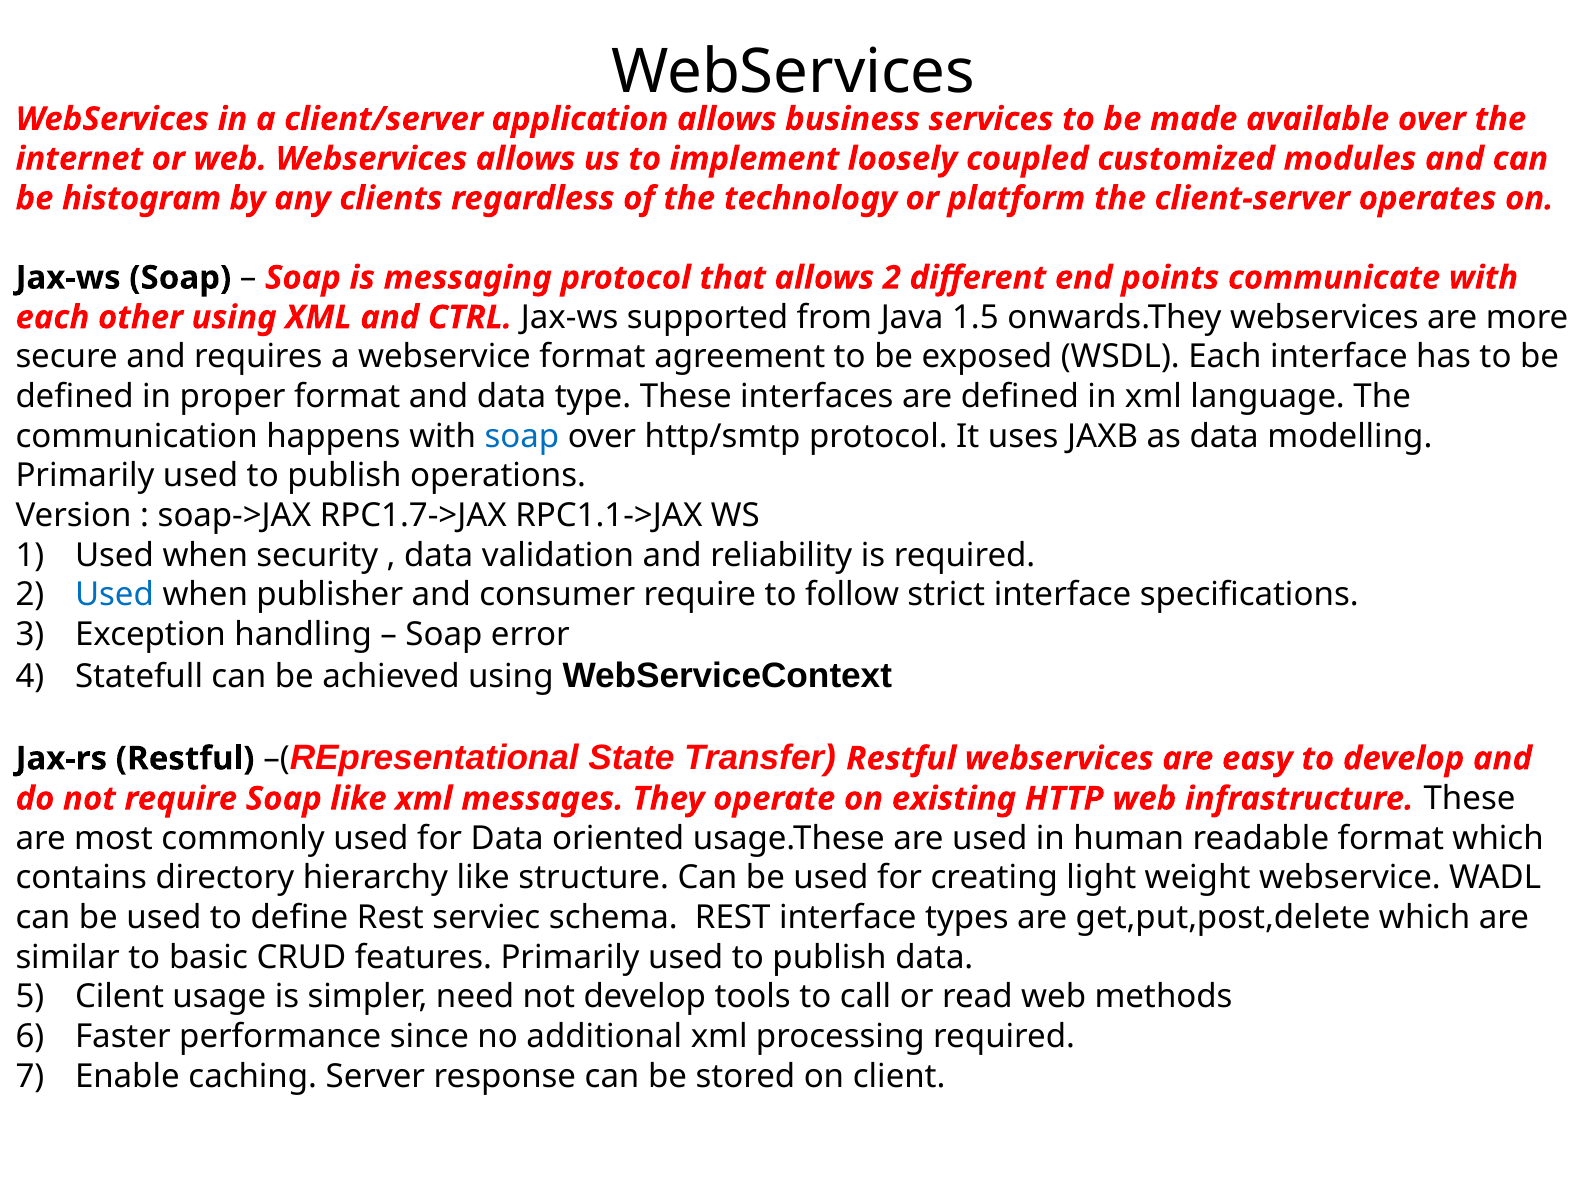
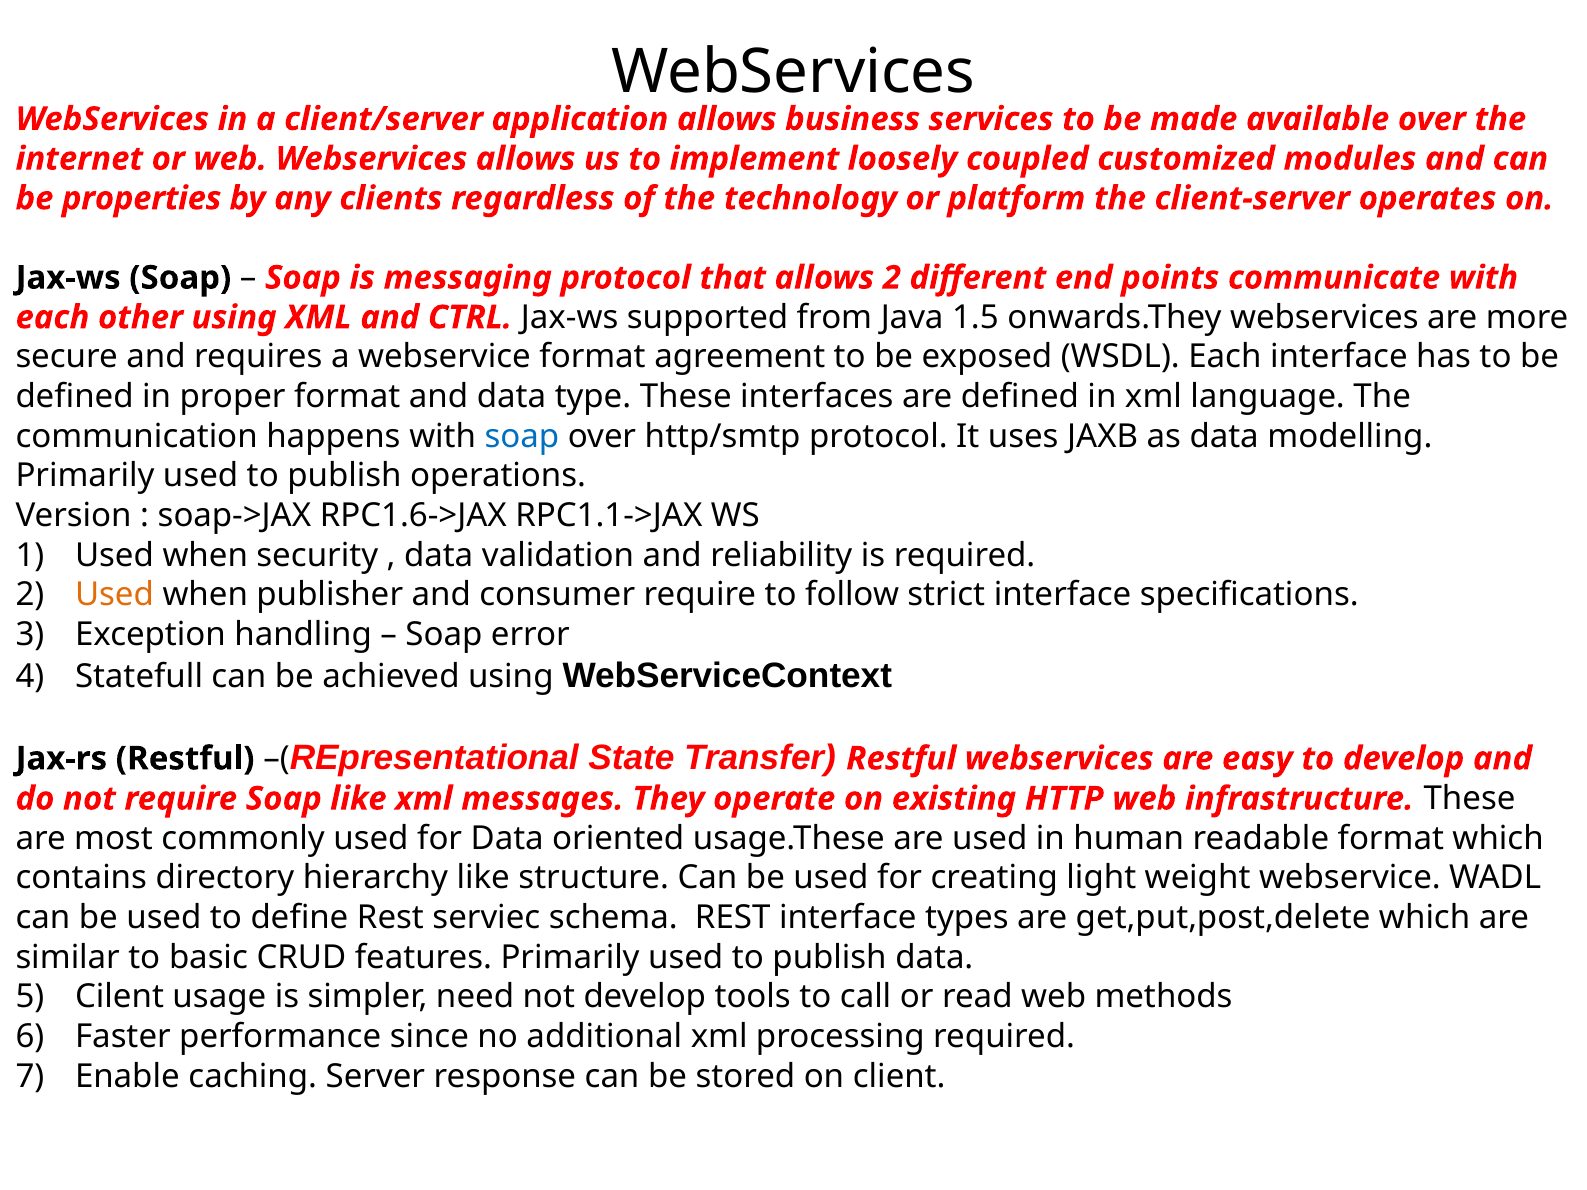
histogram: histogram -> properties (142, 198)
RPC1.7->JAX: RPC1.7->JAX -> RPC1.6->JAX (413, 516)
Used colour: blue -> orange (115, 595)
